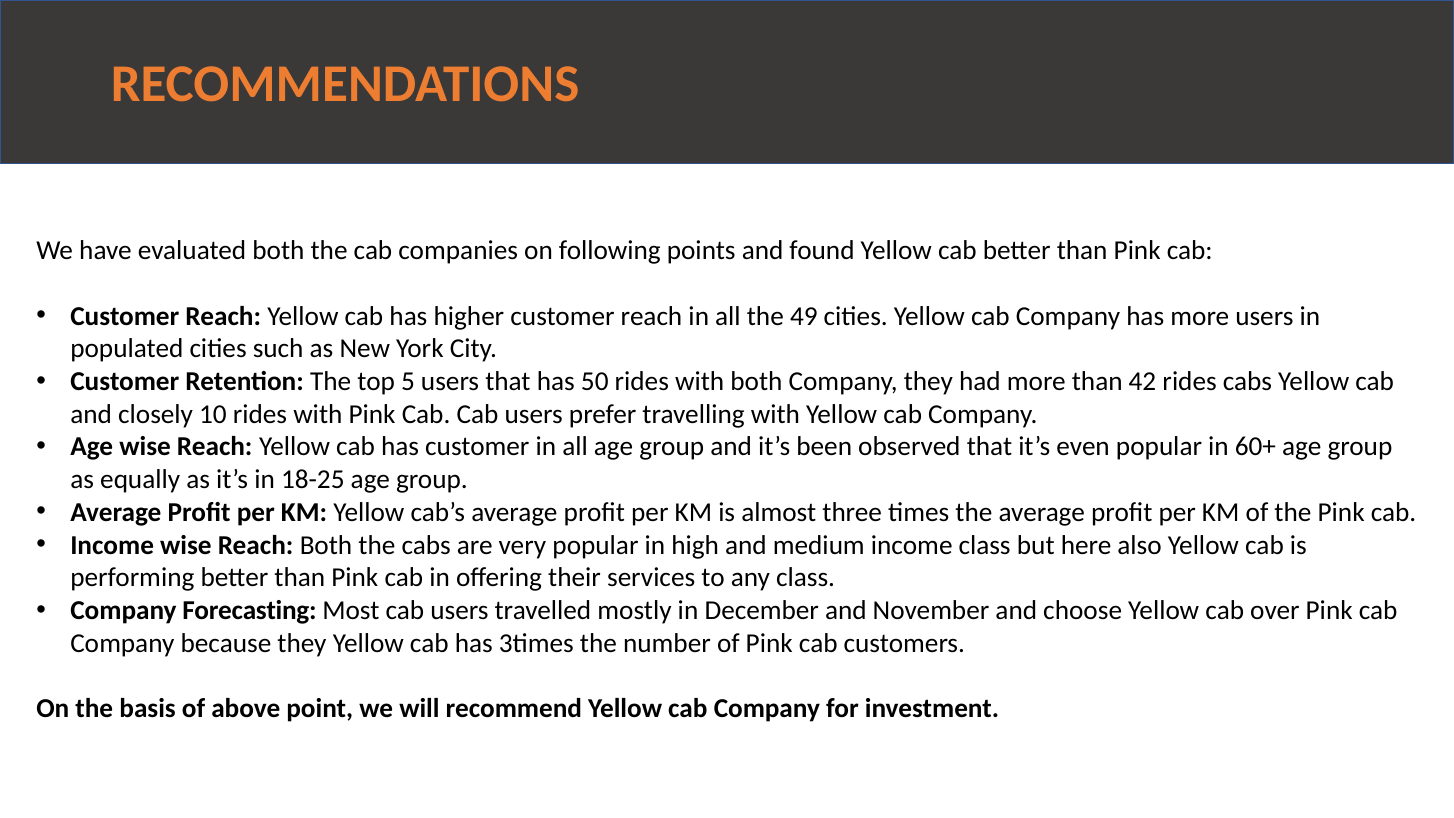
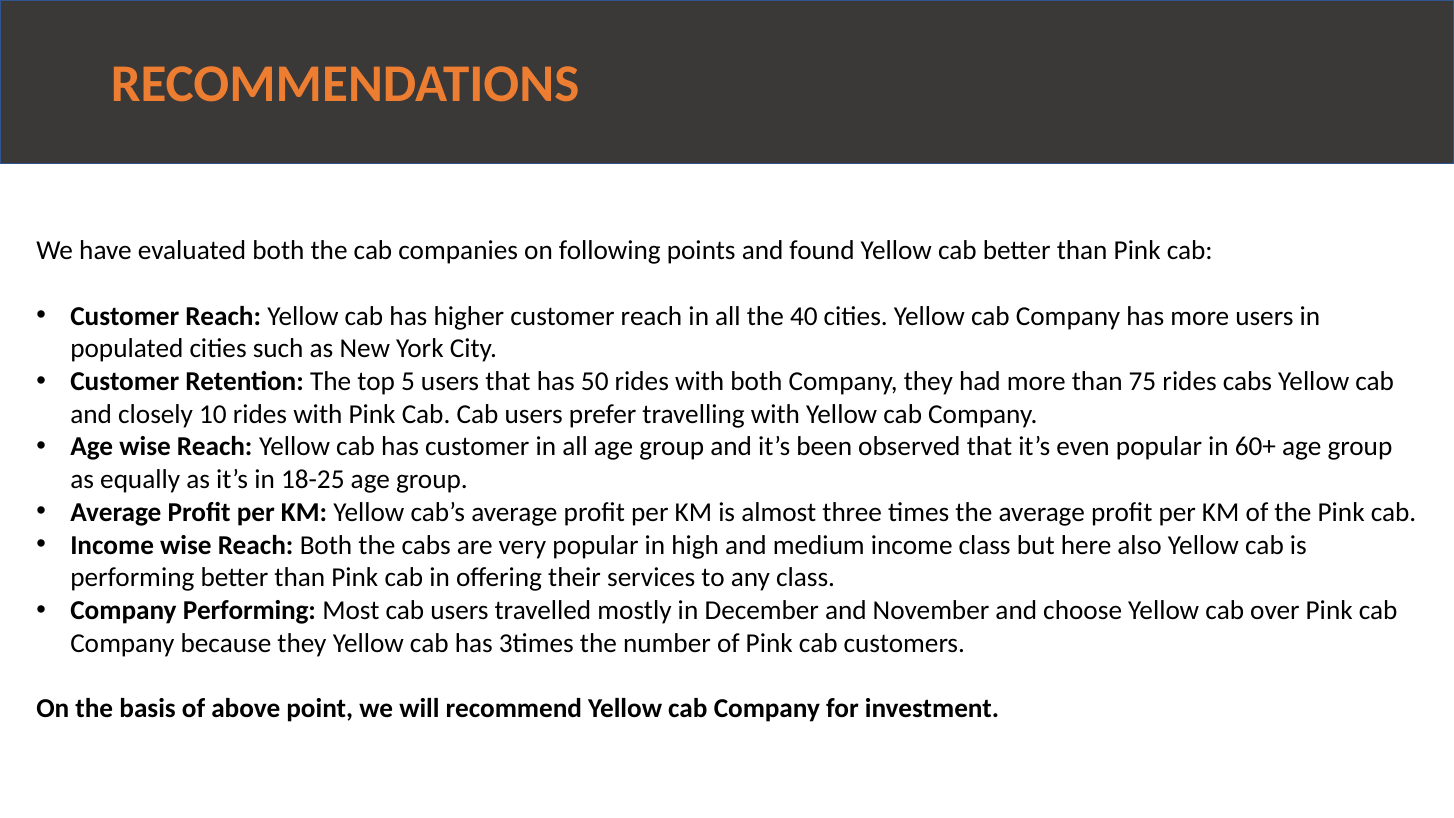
49: 49 -> 40 (804, 316)
42: 42 -> 75 (1142, 381)
Company Forecasting: Forecasting -> Performing (249, 610)
